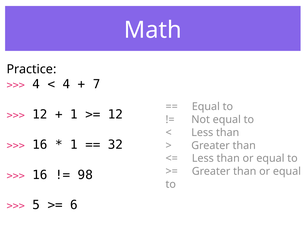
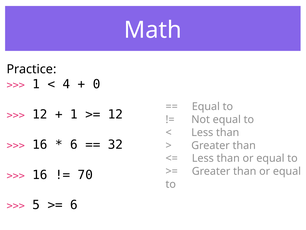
4: 4 -> 1 (36, 84)
7: 7 -> 0 (97, 84)
1: 1 -> 6 (74, 144)
98: 98 -> 70 (85, 174)
